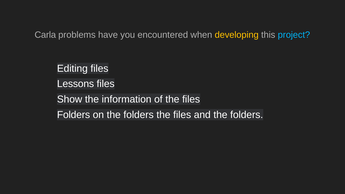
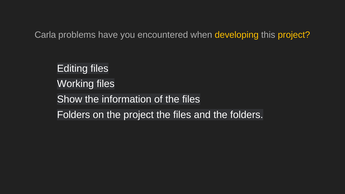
project colour: light blue -> yellow (294, 35)
Lessons: Lessons -> Working (75, 84)
on the folders: folders -> project (139, 115)
